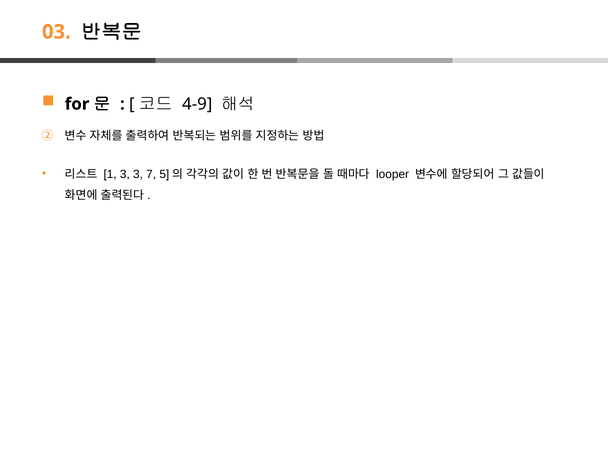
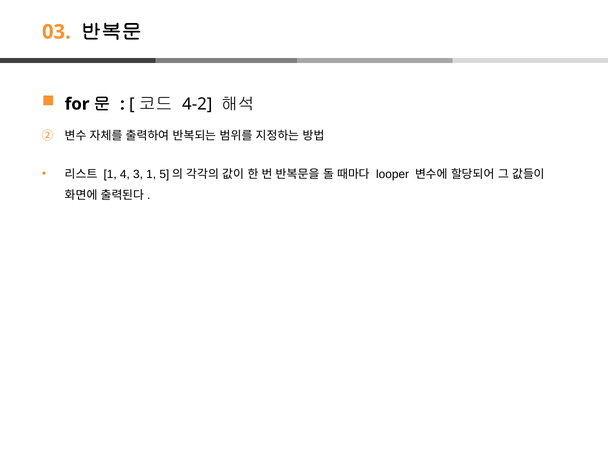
4-9: 4-9 -> 4-2 (197, 104)
1 3: 3 -> 4 (125, 174)
3 7: 7 -> 1 (151, 174)
